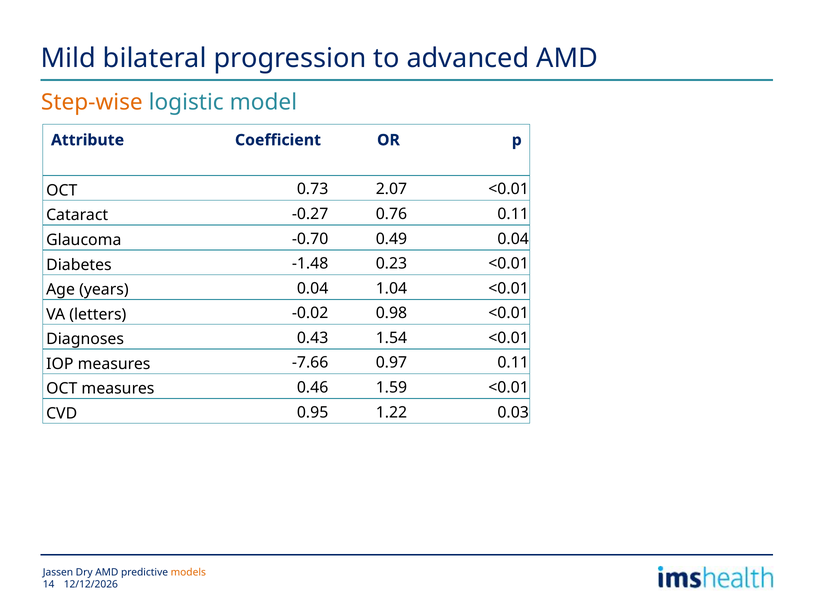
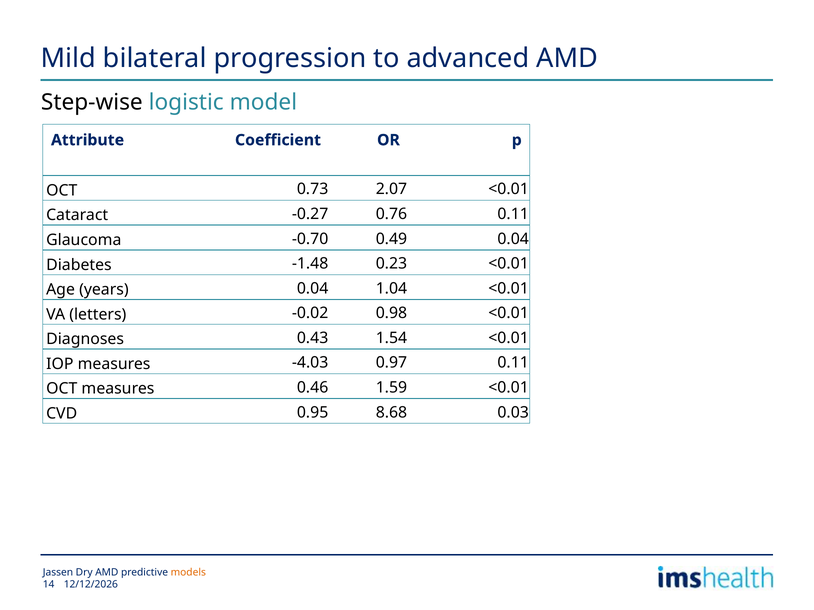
Step-wise colour: orange -> black (92, 102)
-7.66: -7.66 -> -4.03 (310, 363)
1.22: 1.22 -> 8.68 (391, 413)
